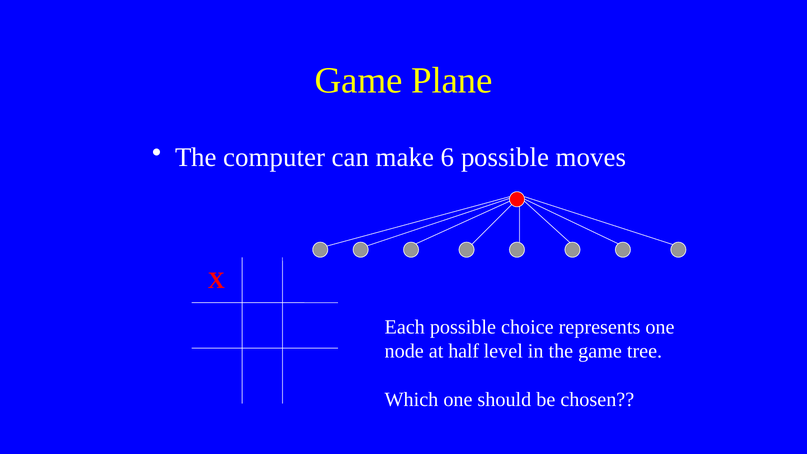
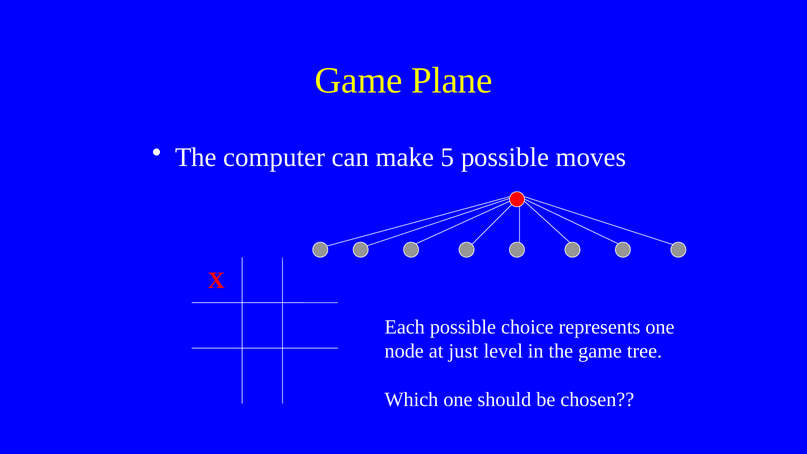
6: 6 -> 5 (448, 157)
half: half -> just (463, 351)
